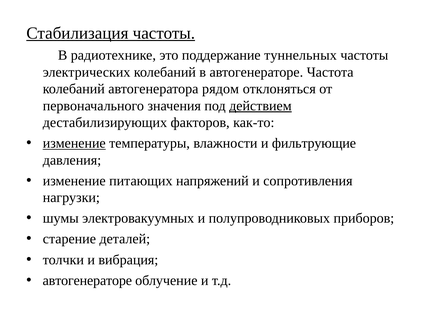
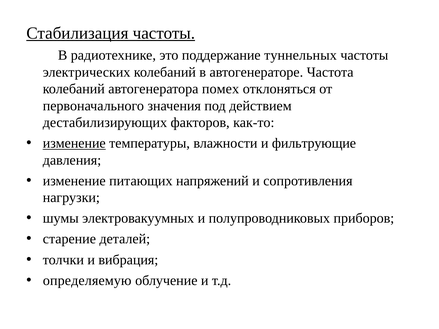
рядом: рядом -> помех (221, 89)
действием underline: present -> none (260, 106)
автогенераторе: автогенераторе -> определяемую (87, 281)
